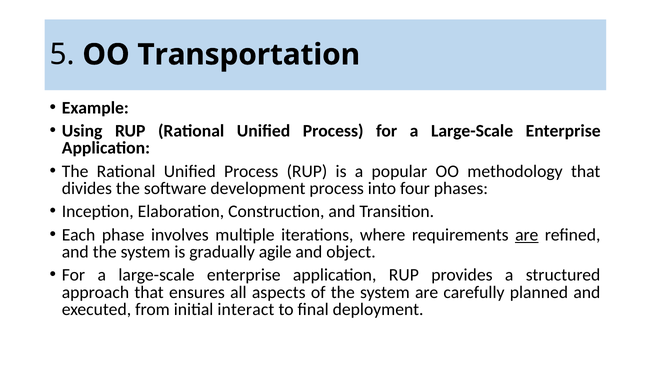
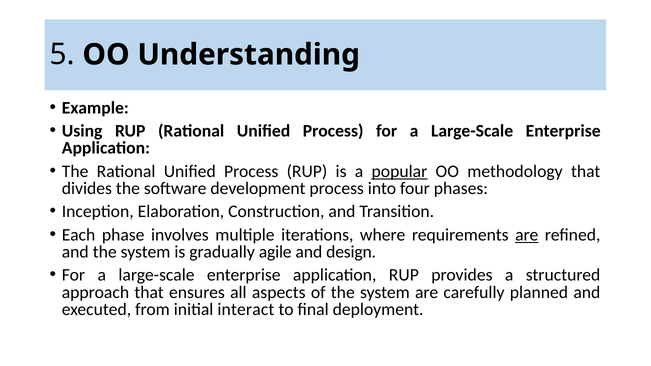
Transportation: Transportation -> Understanding (249, 55)
popular underline: none -> present (399, 171)
object: object -> design (351, 252)
